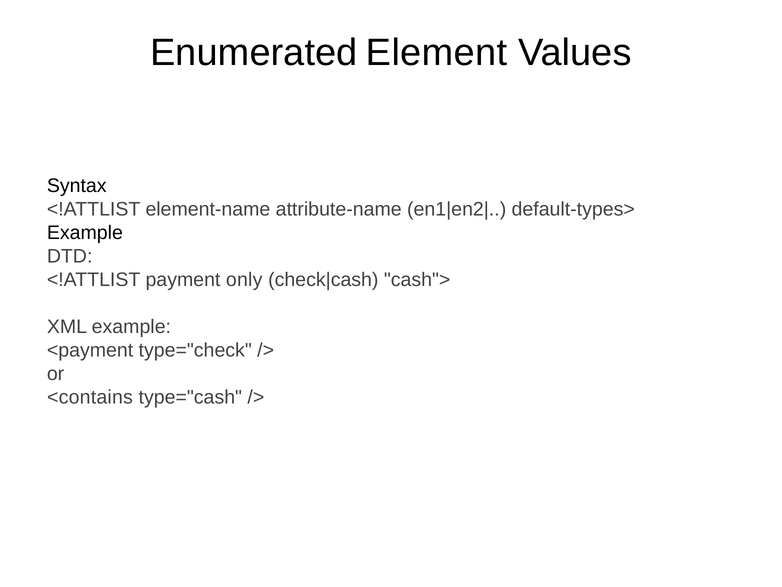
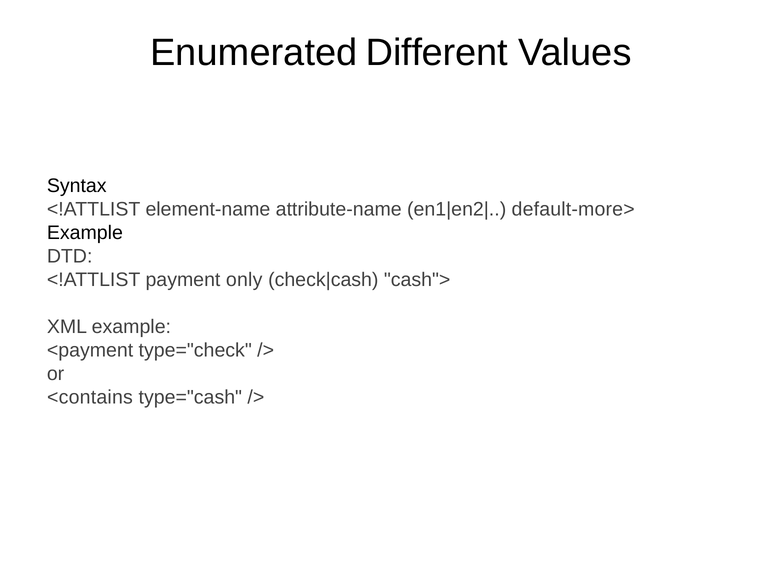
Element: Element -> Different (437, 53)
default-types>: default-types> -> default-more> (573, 209)
